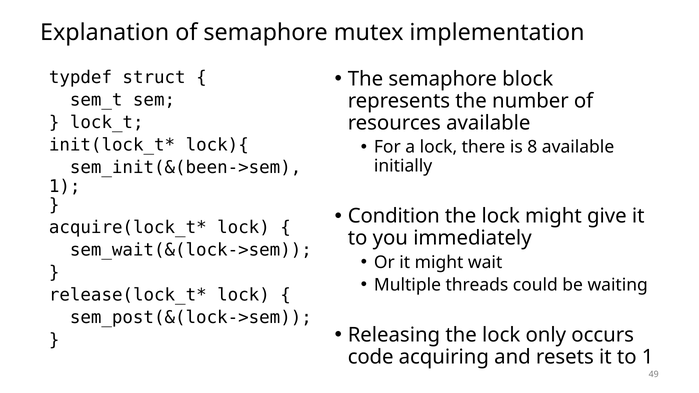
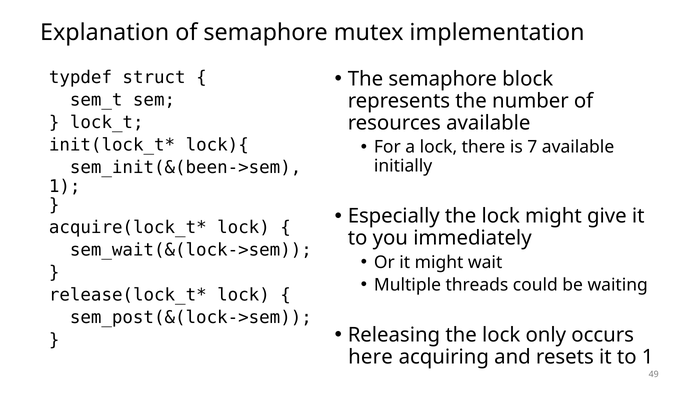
8: 8 -> 7 (532, 147)
Condition: Condition -> Especially (394, 216)
code: code -> here (370, 357)
